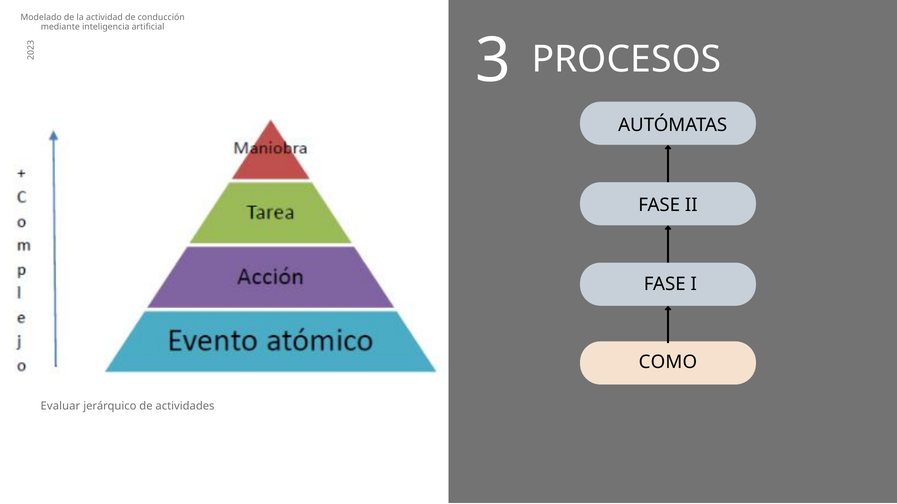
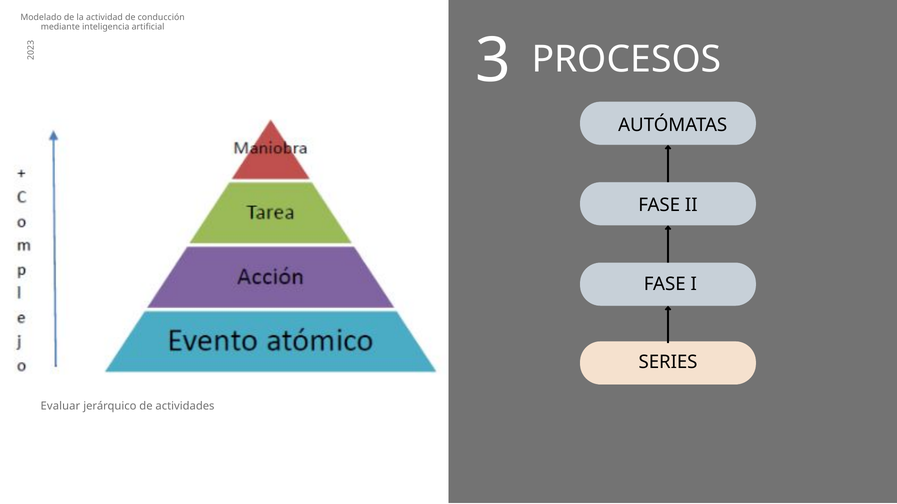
COMO: COMO -> SERIES (668, 363)
